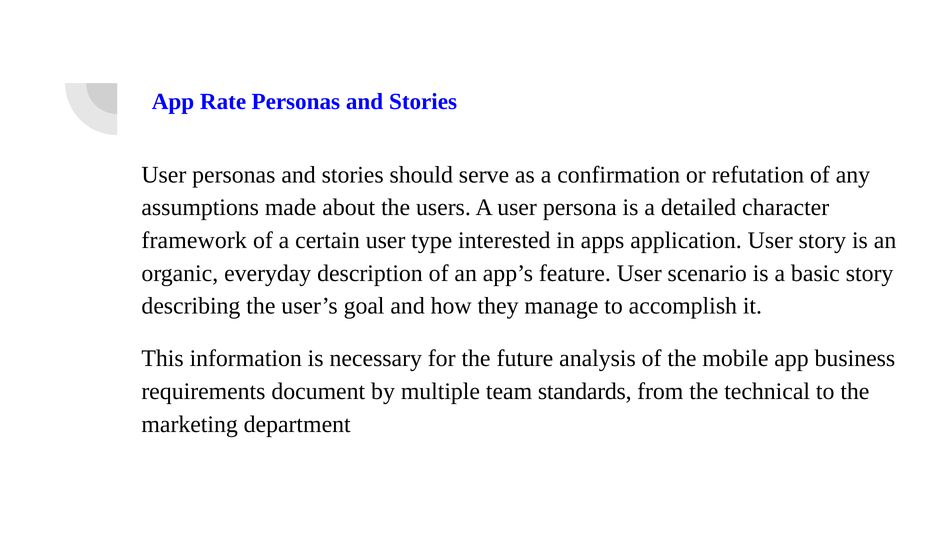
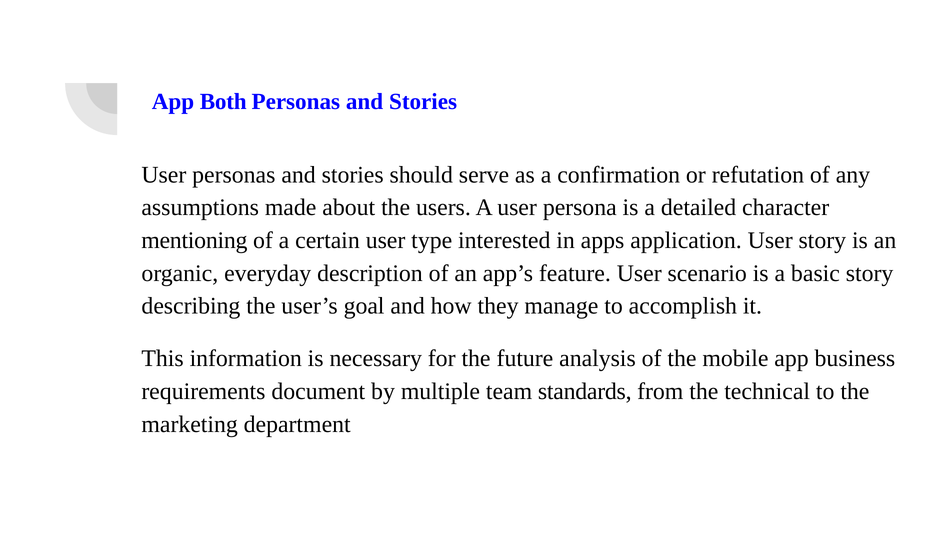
Rate: Rate -> Both (223, 102)
framework: framework -> mentioning (194, 241)
